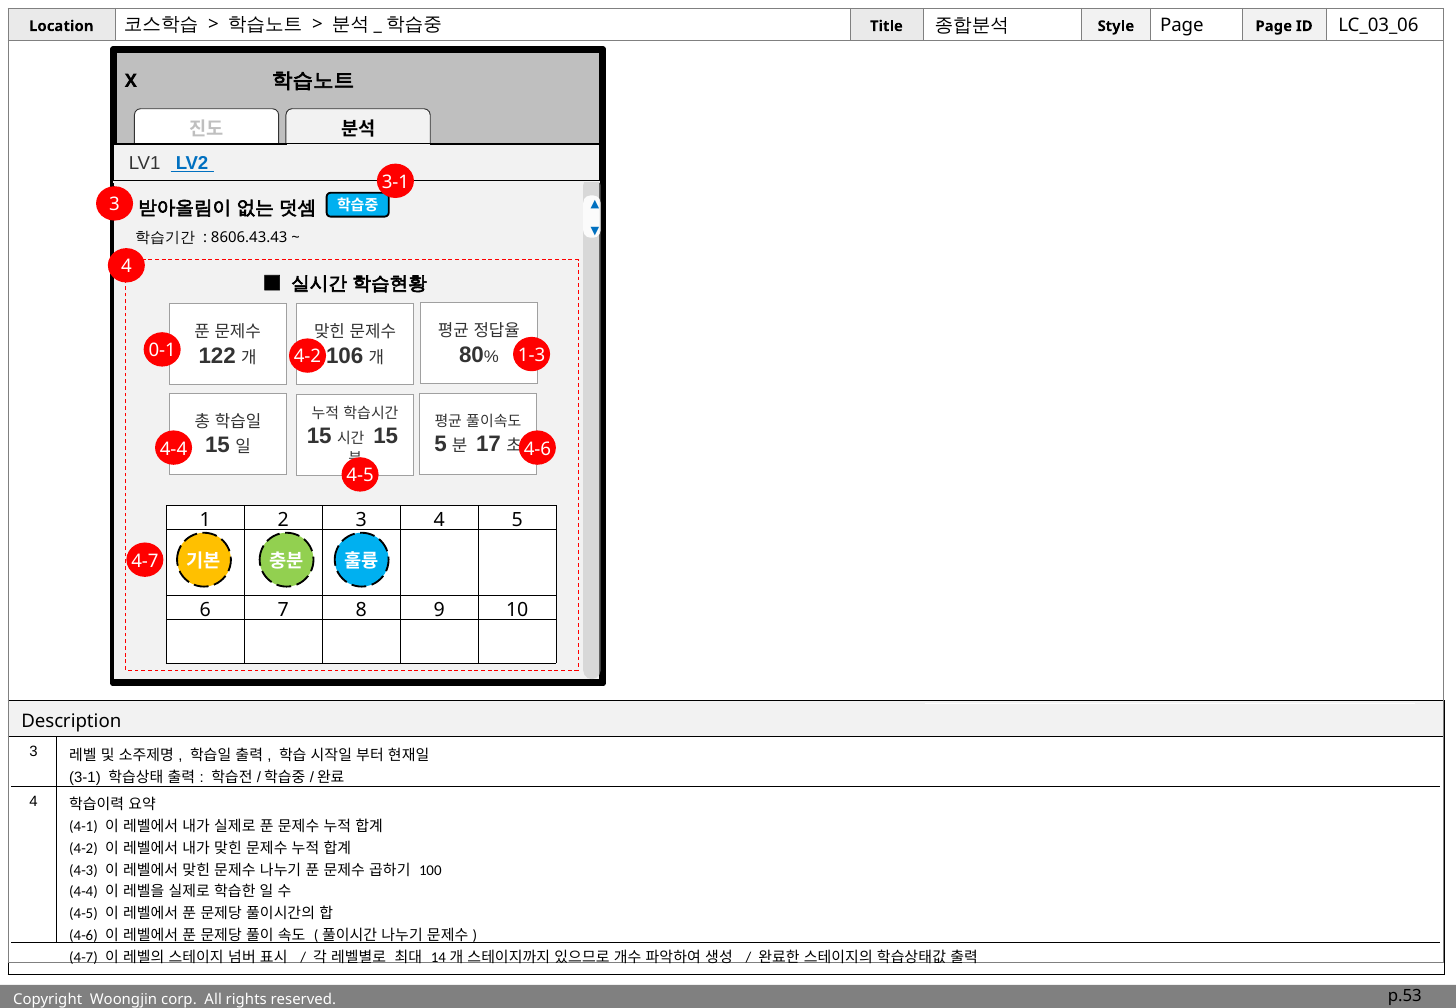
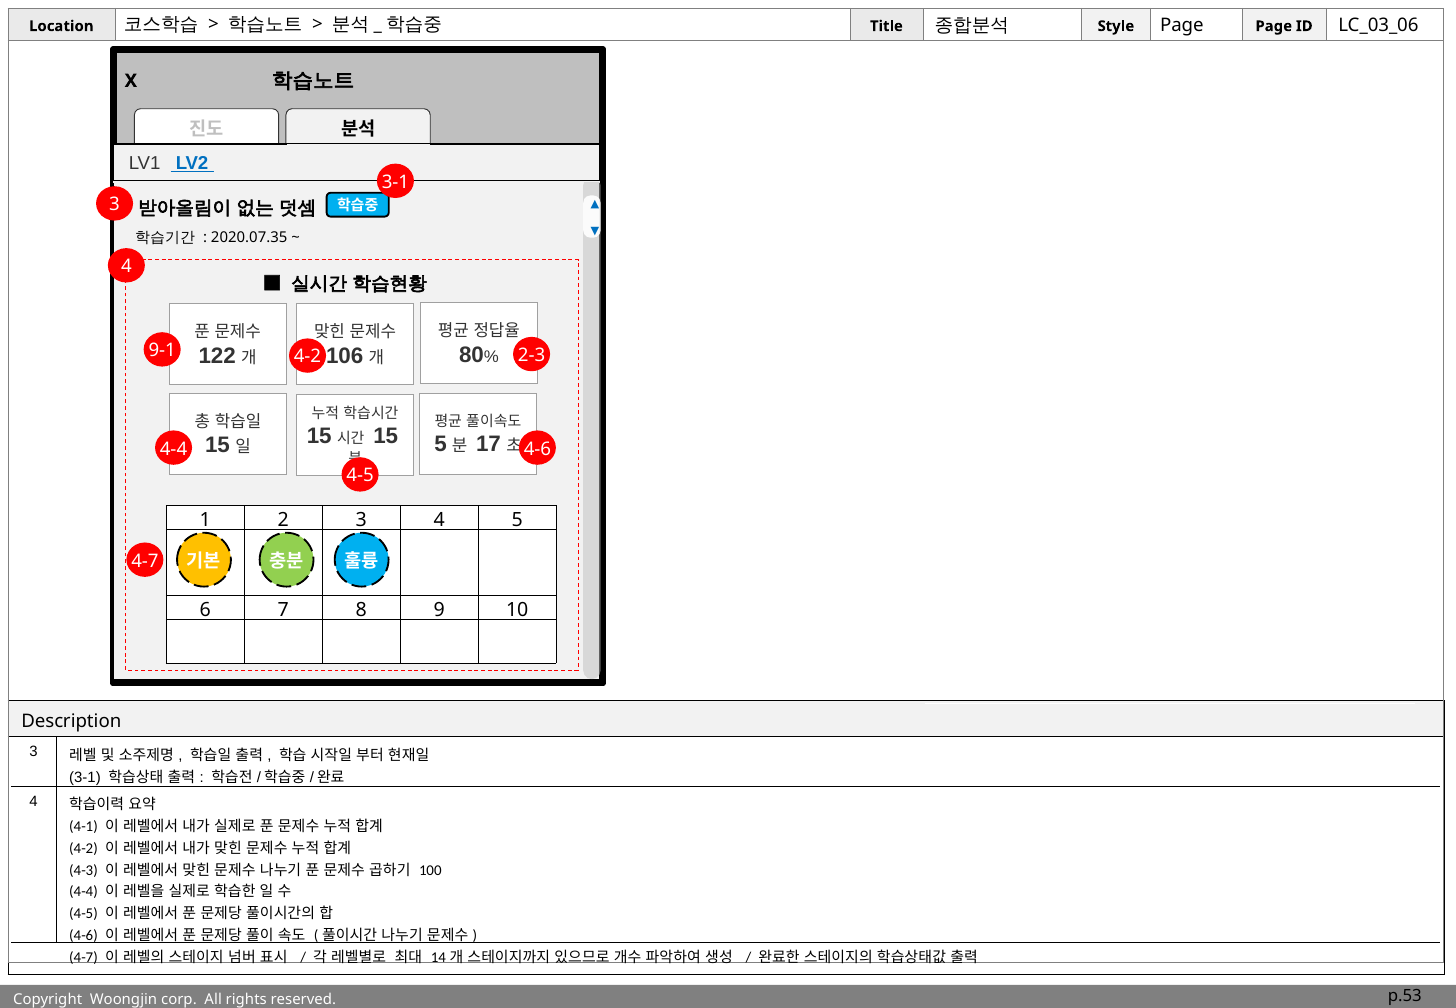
8606.43.43: 8606.43.43 -> 2020.07.35 (249, 237)
0-1: 0-1 -> 9-1 (162, 351)
1-3: 1-3 -> 2-3 (532, 355)
